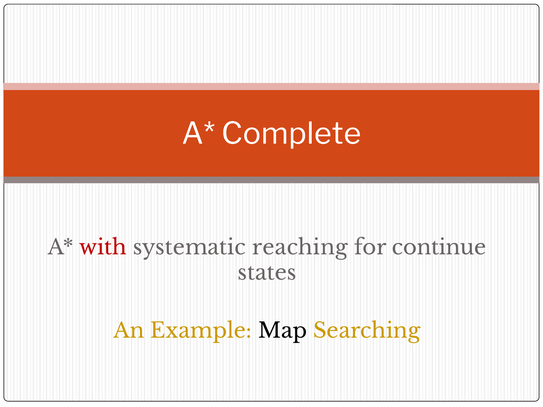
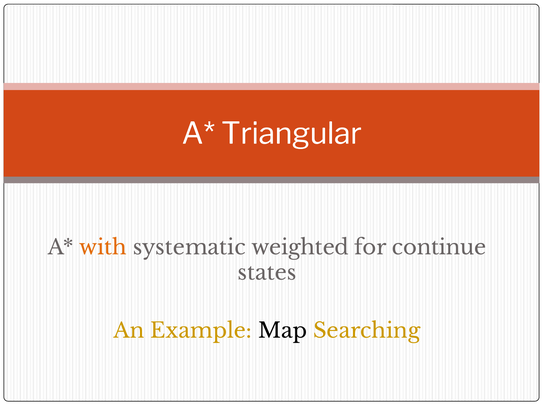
Complete: Complete -> Triangular (291, 134)
with colour: red -> orange (103, 248)
reaching: reaching -> weighted (300, 248)
